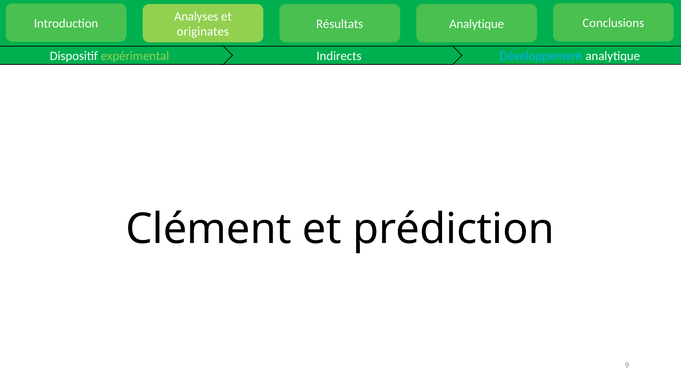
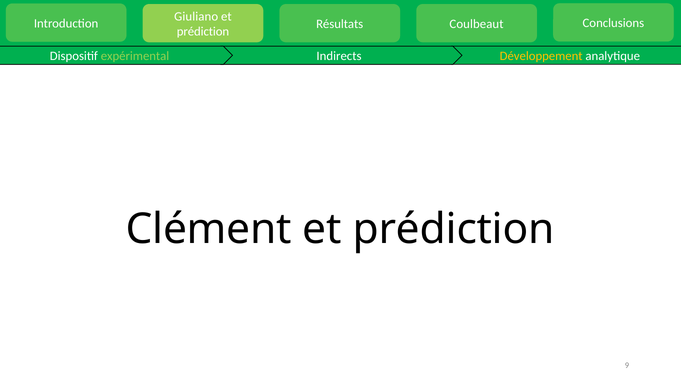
Analyses: Analyses -> Giuliano (196, 16)
Résultats Analytique: Analytique -> Coulbeaut (477, 24)
originates: originates -> prédiction (203, 32)
Développement colour: light blue -> yellow (541, 56)
